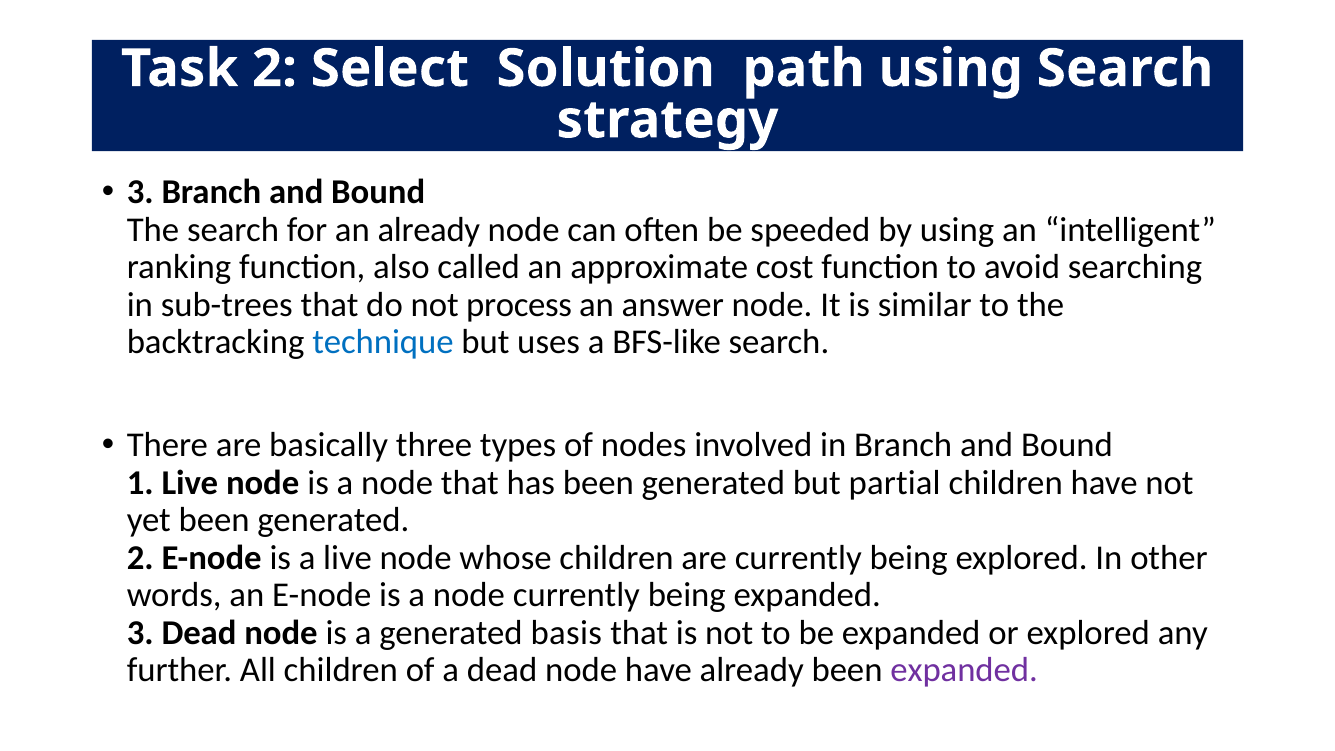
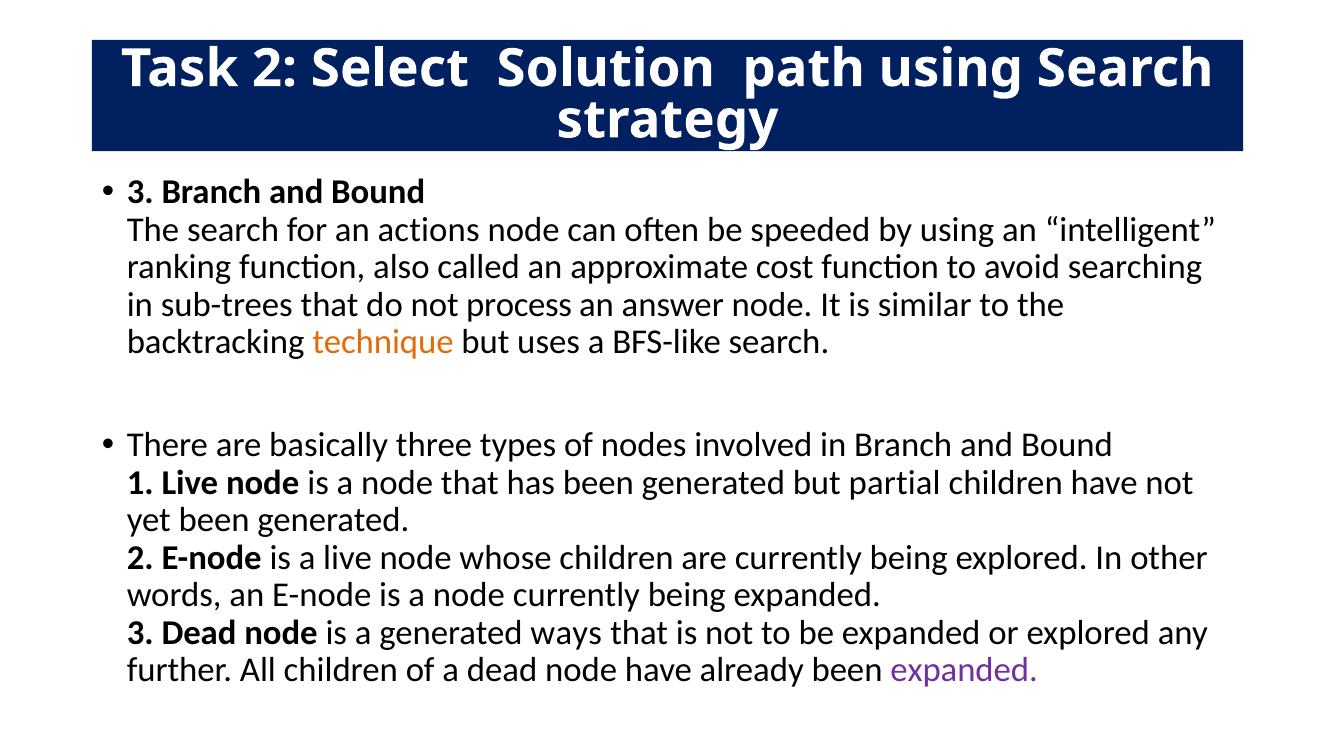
an already: already -> actions (429, 230)
technique colour: blue -> orange (383, 342)
basis: basis -> ways (566, 633)
